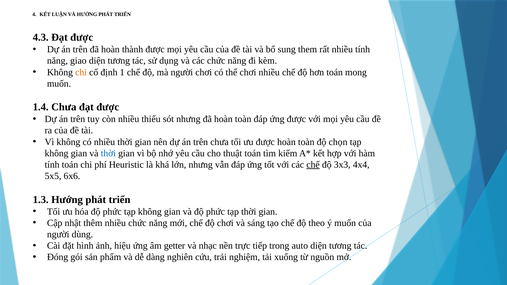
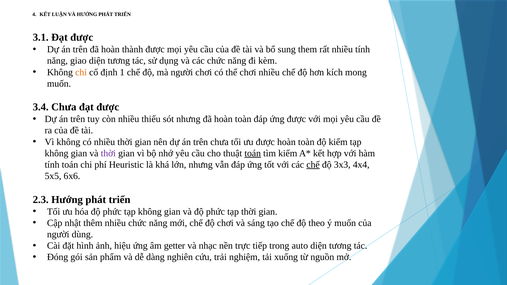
4.3: 4.3 -> 3.1 (41, 37)
hơn toán: toán -> kích (335, 72)
1.4: 1.4 -> 3.4 (41, 107)
độ chọn: chọn -> kiếm (338, 142)
thời colour: blue -> purple (108, 153)
toán underline: none -> present (253, 153)
1.3: 1.3 -> 2.3 (41, 200)
